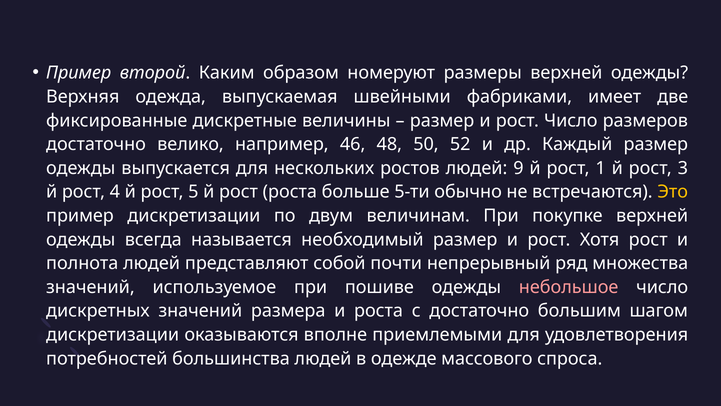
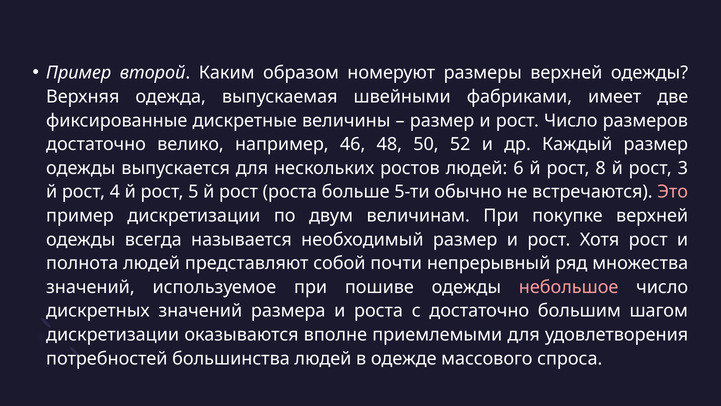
9: 9 -> 6 (518, 168)
1: 1 -> 8 (601, 168)
Это colour: yellow -> pink (673, 192)
